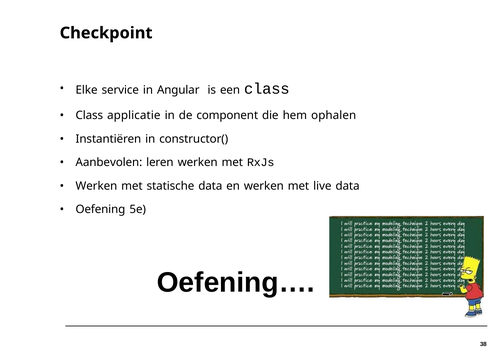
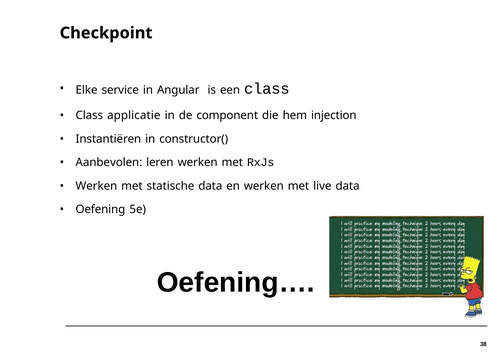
ophalen: ophalen -> injection (334, 115)
